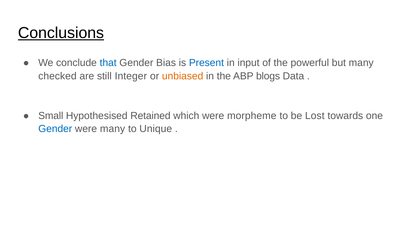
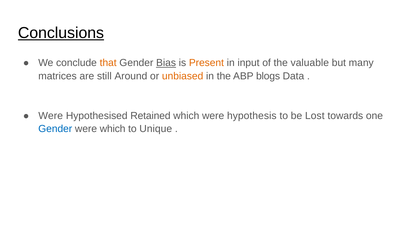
that colour: blue -> orange (108, 63)
Bias underline: none -> present (166, 63)
Present colour: blue -> orange (206, 63)
powerful: powerful -> valuable (310, 63)
checked: checked -> matrices (57, 76)
Integer: Integer -> Around (131, 76)
Small: Small -> Were (51, 116)
morpheme: morpheme -> hypothesis (252, 116)
were many: many -> which (113, 129)
